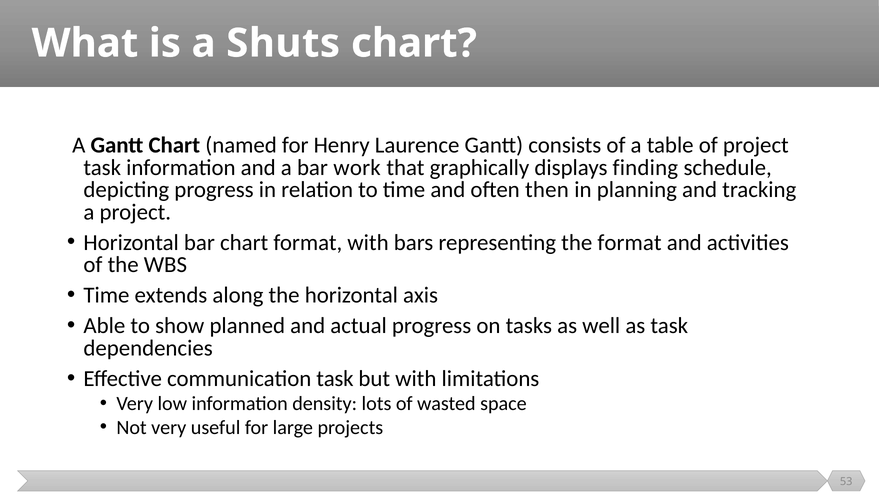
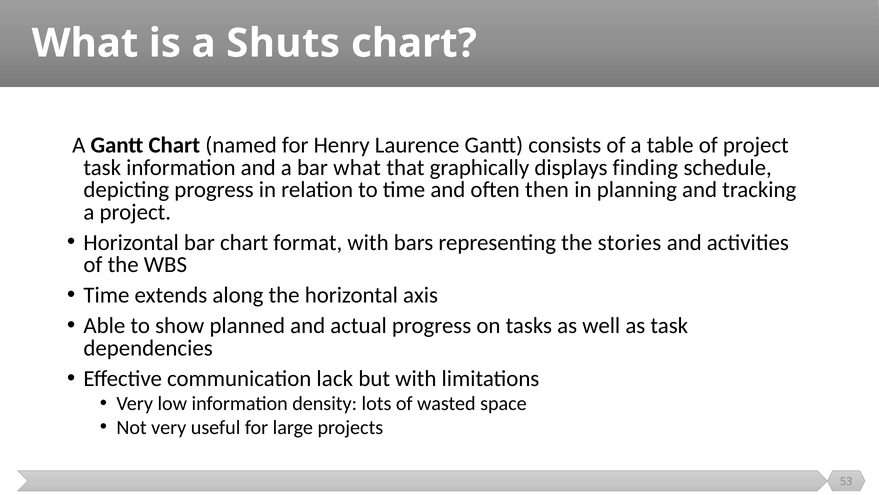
bar work: work -> what (357, 167)
the format: format -> stories (629, 242)
communication task: task -> lack (335, 378)
